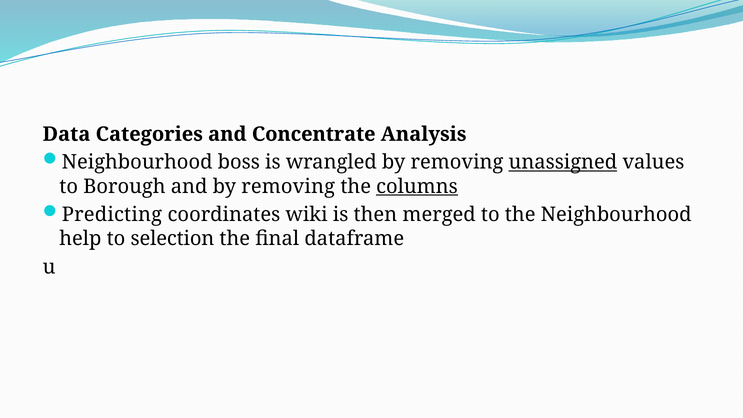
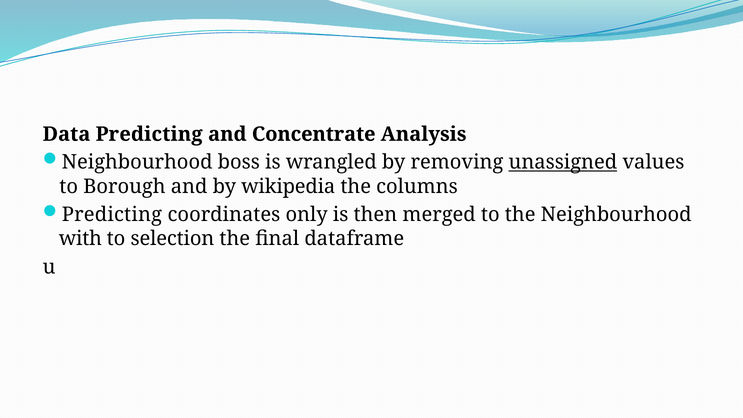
Data Categories: Categories -> Predicting (149, 134)
and by removing: removing -> wikipedia (288, 186)
columns underline: present -> none (417, 186)
wiki: wiki -> only (307, 215)
help: help -> with (80, 239)
